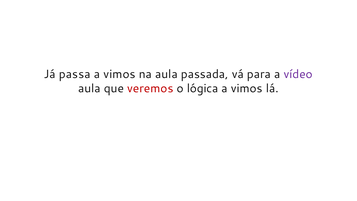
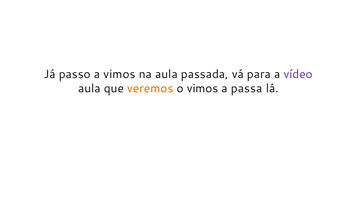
passa: passa -> passo (75, 74)
veremos colour: red -> orange (150, 88)
o lógica: lógica -> vimos (203, 88)
vimos: vimos -> passa (247, 88)
